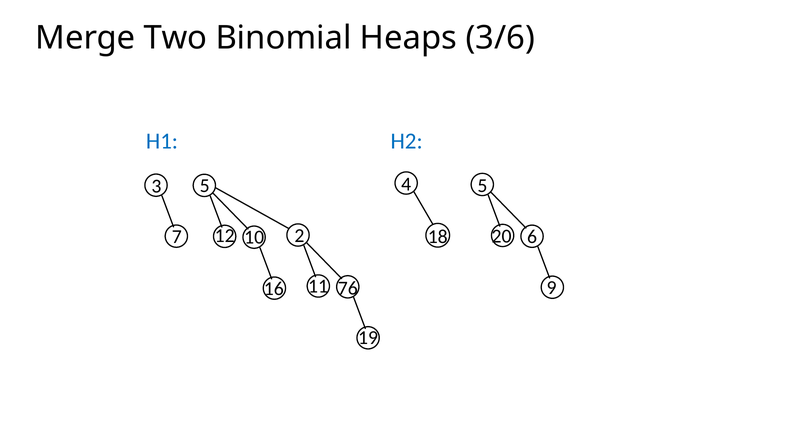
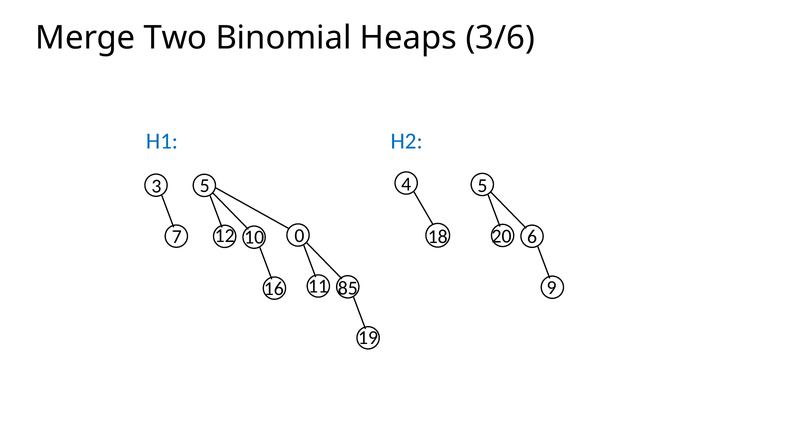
2: 2 -> 0 (299, 236)
76: 76 -> 85 (348, 288)
